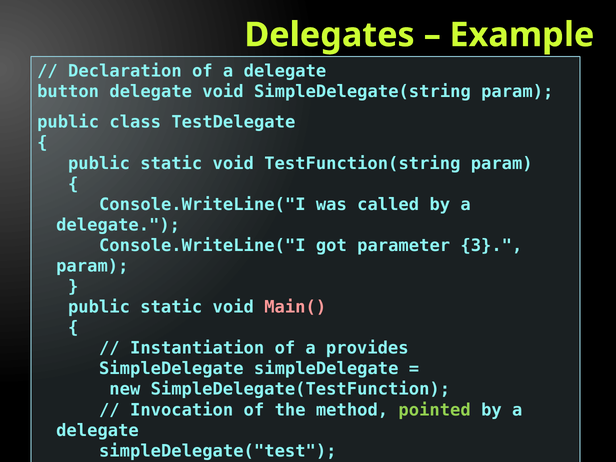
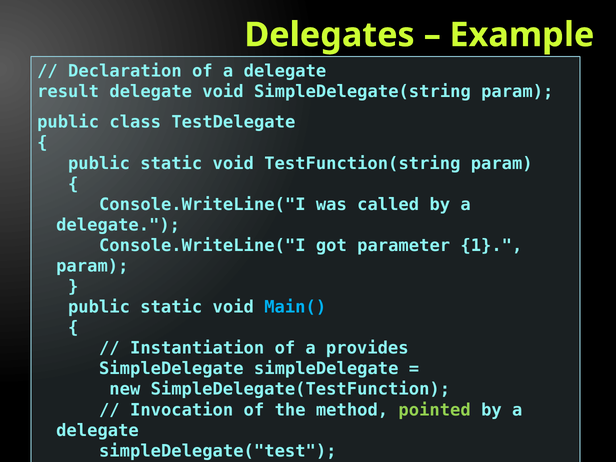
button: button -> result (68, 92)
3: 3 -> 1 (491, 246)
Main( colour: pink -> light blue (295, 307)
